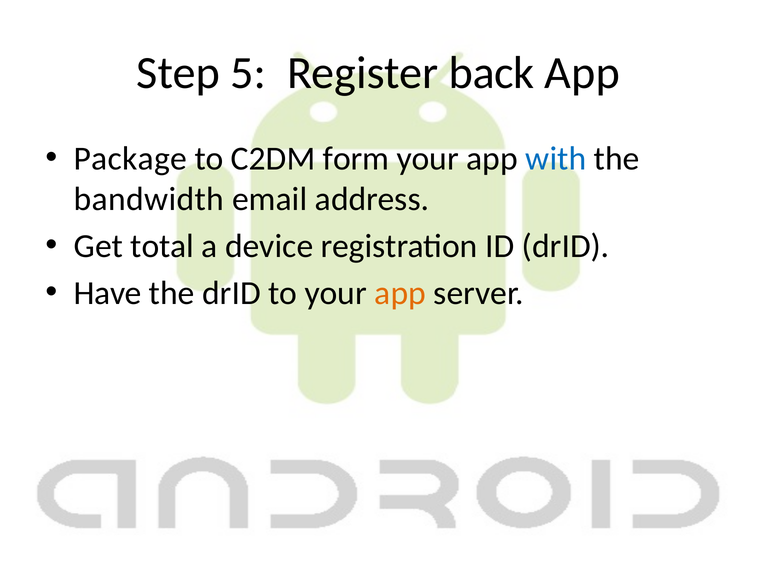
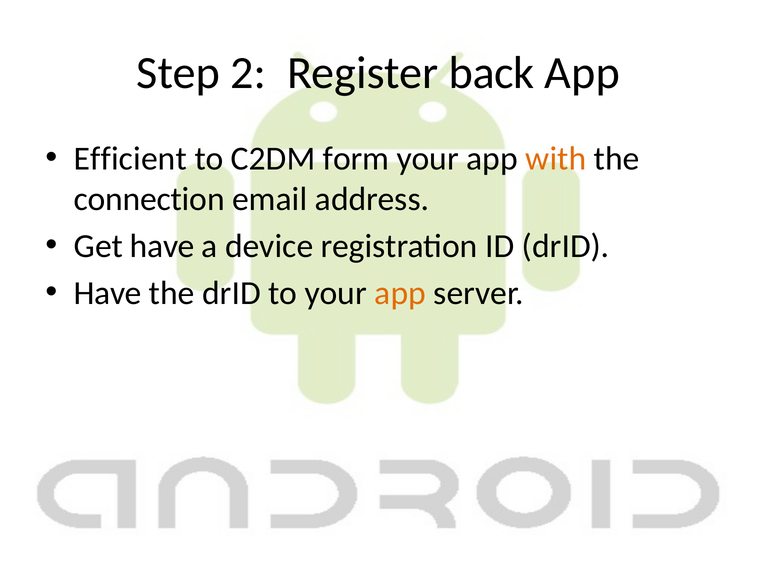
5: 5 -> 2 (248, 73)
Package: Package -> Efficient (130, 159)
with colour: blue -> orange (556, 159)
bandwidth: bandwidth -> connection (149, 199)
Get total: total -> have (162, 246)
